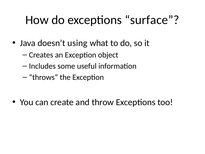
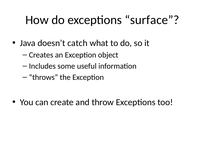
using: using -> catch (77, 43)
